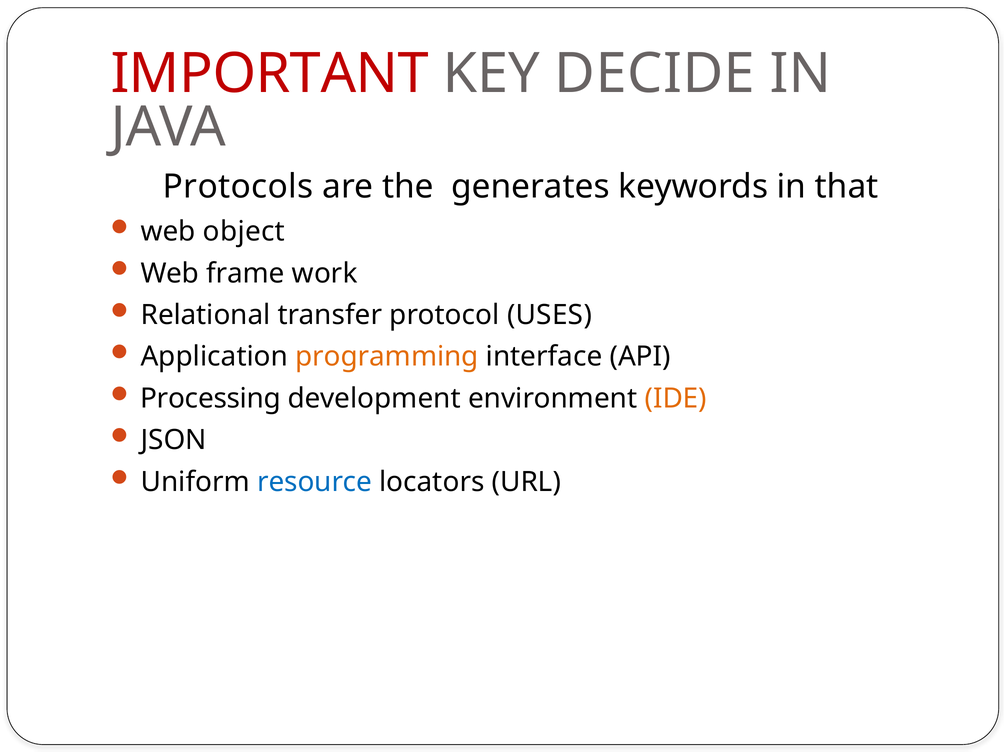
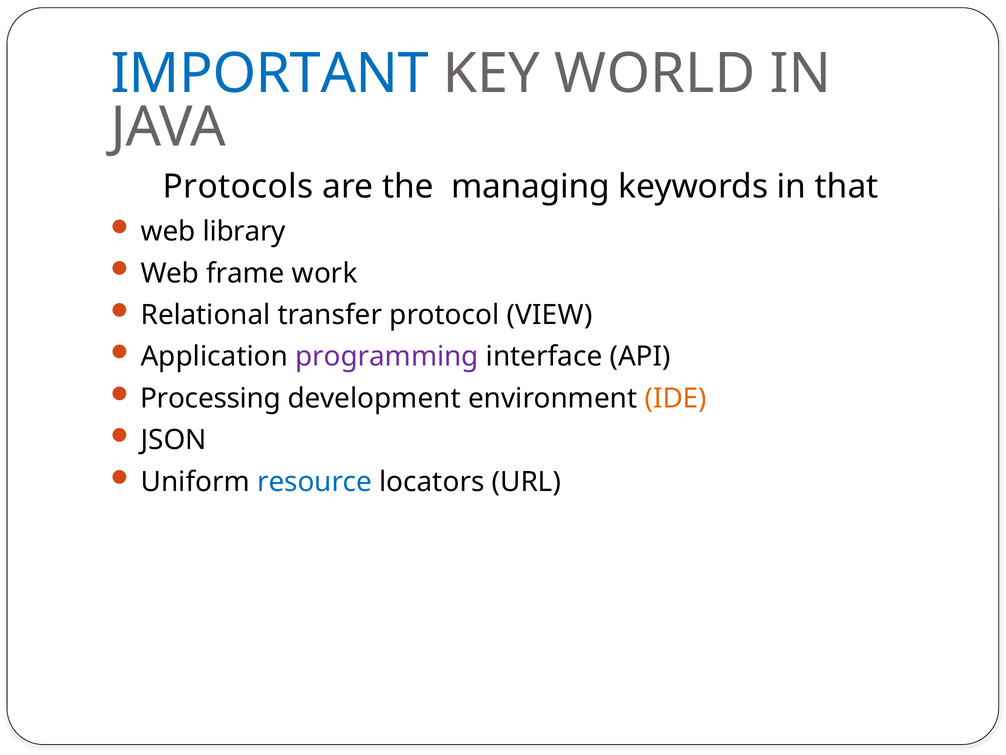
IMPORTANT colour: red -> blue (270, 74)
DECIDE: DECIDE -> WORLD (655, 74)
generates: generates -> managing (531, 187)
object: object -> library (244, 231)
USES: USES -> VIEW (550, 315)
programming colour: orange -> purple (387, 356)
